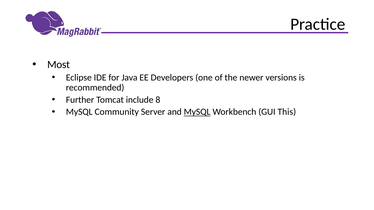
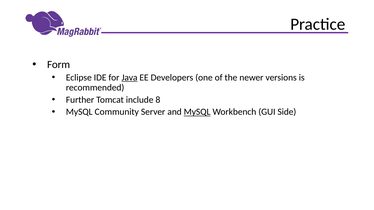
Most: Most -> Form (59, 65)
Java underline: none -> present (129, 78)
This: This -> Side (287, 112)
